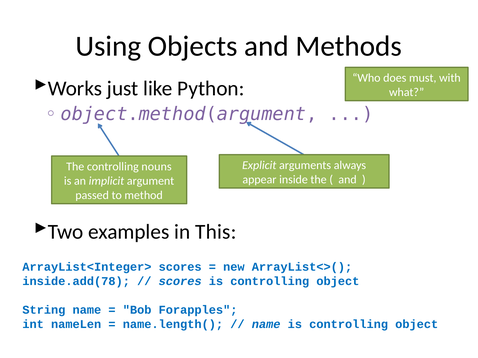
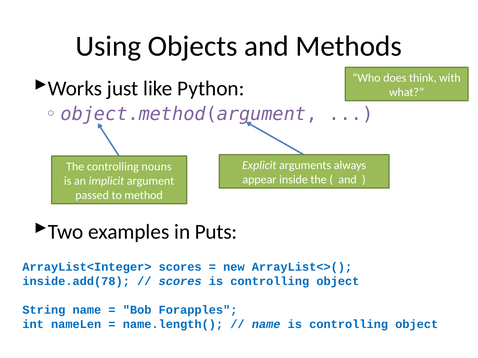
must: must -> think (423, 78)
This: This -> Puts (216, 232)
